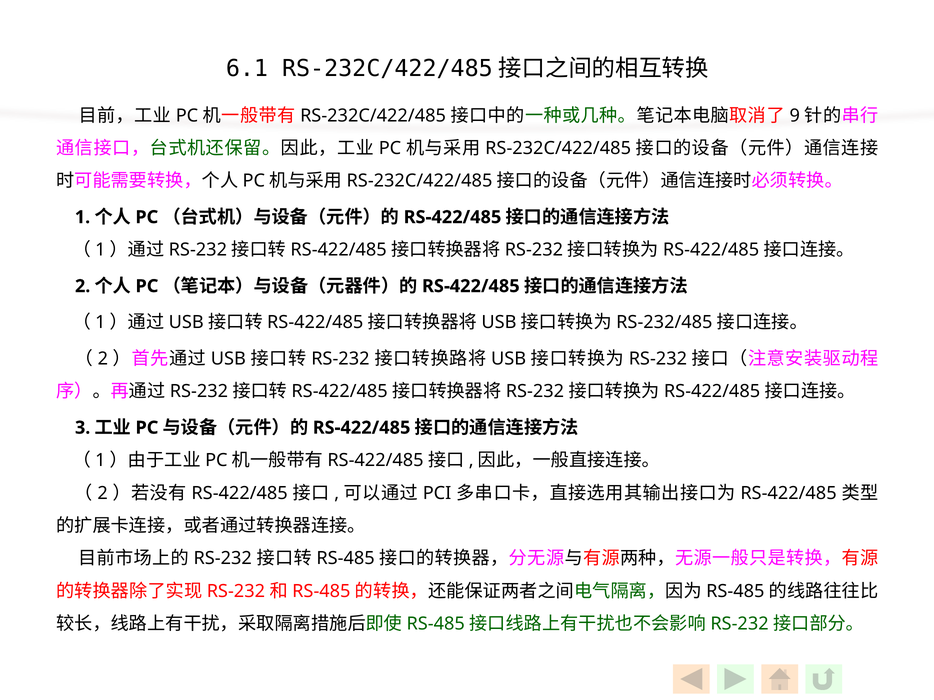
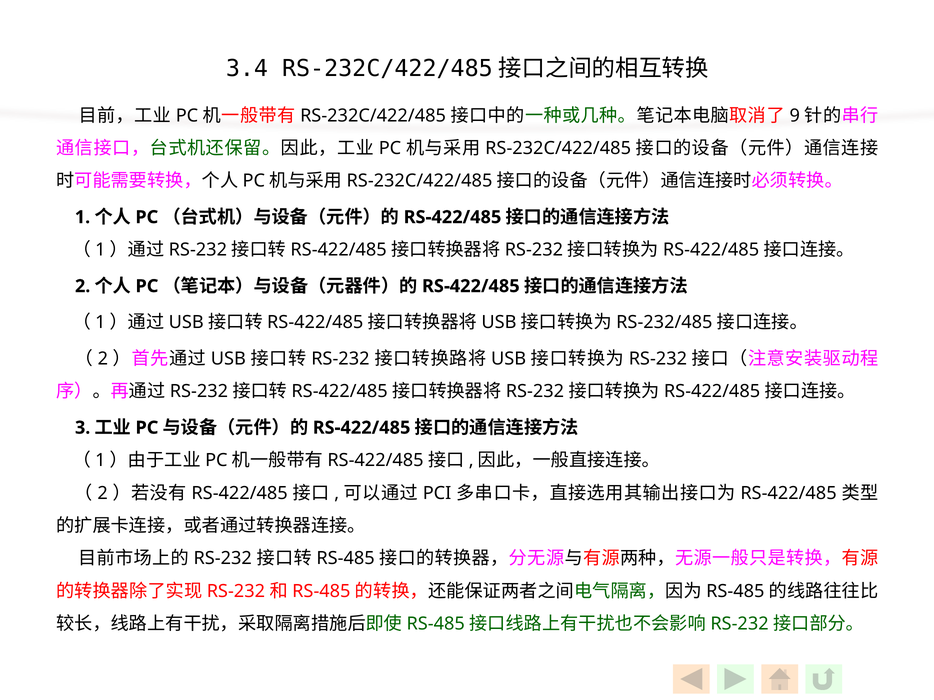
6.1: 6.1 -> 3.4 (247, 68)
